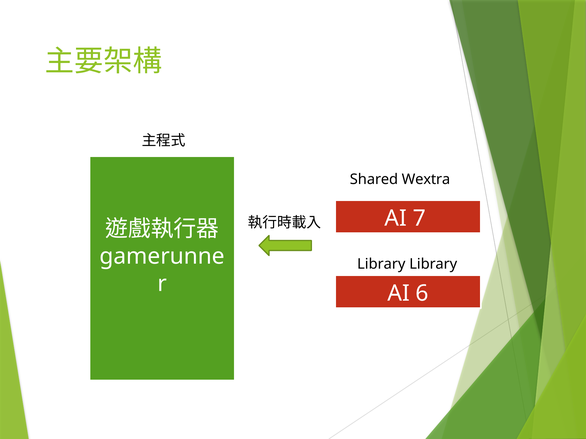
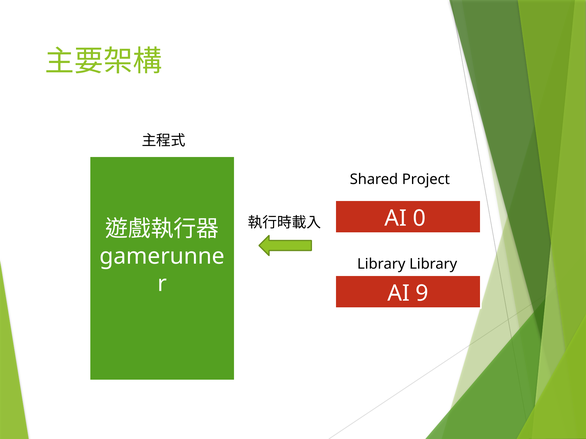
Wextra: Wextra -> Project (426, 180)
7: 7 -> 0 (419, 218)
6: 6 -> 9 (422, 294)
